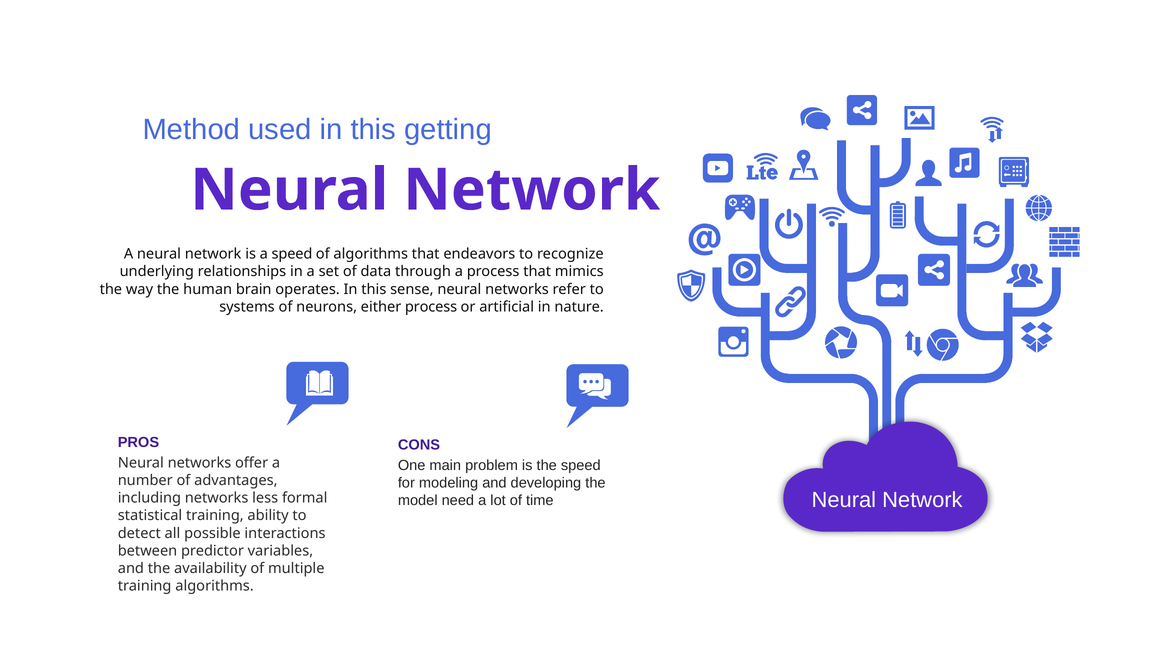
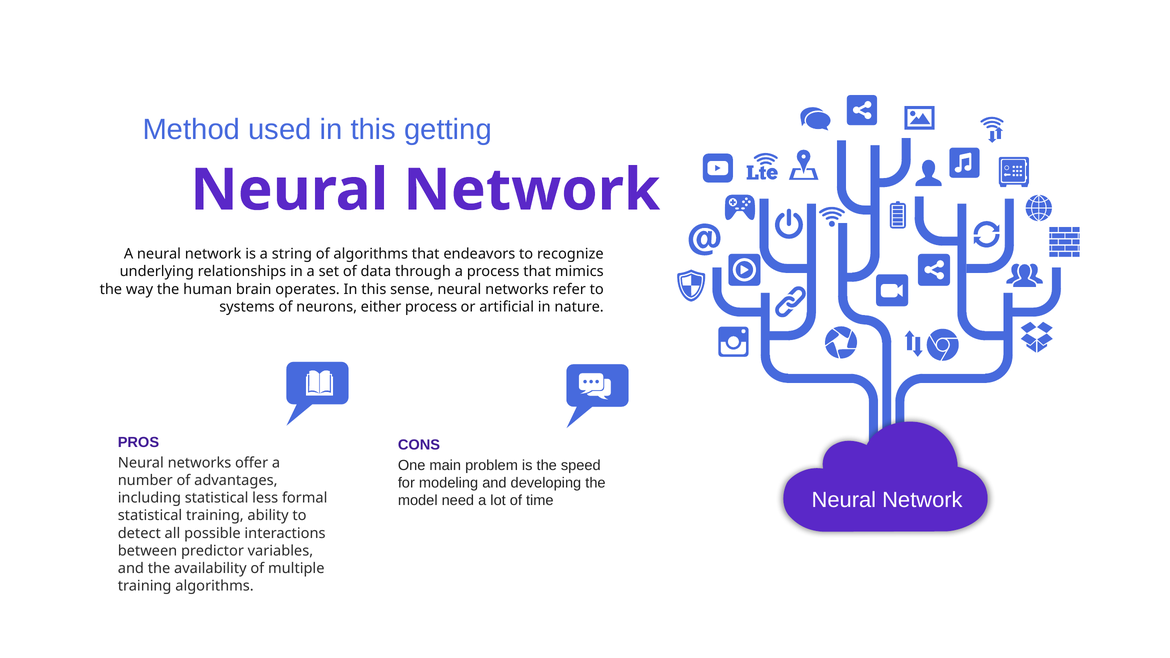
a speed: speed -> string (292, 254)
including networks: networks -> statistical (217, 498)
